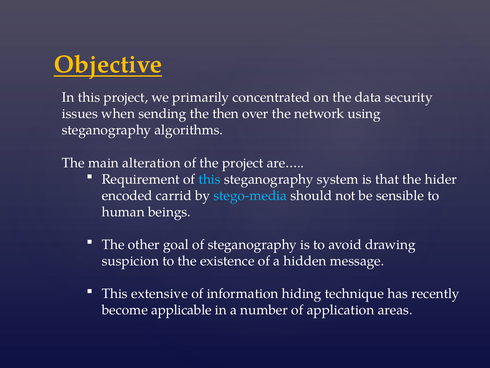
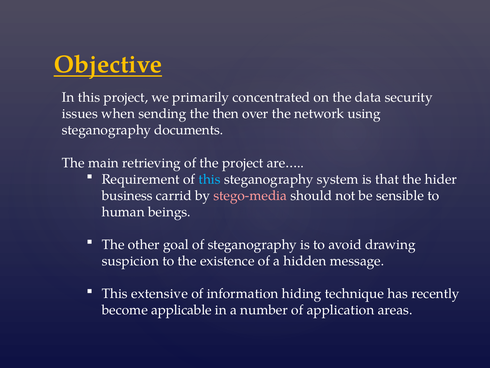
algorithms: algorithms -> documents (189, 130)
alteration: alteration -> retrieving (152, 163)
encoded: encoded -> business (127, 195)
stego-media colour: light blue -> pink (250, 195)
